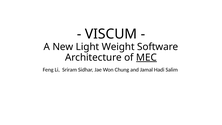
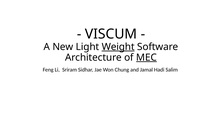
Weight underline: none -> present (118, 47)
